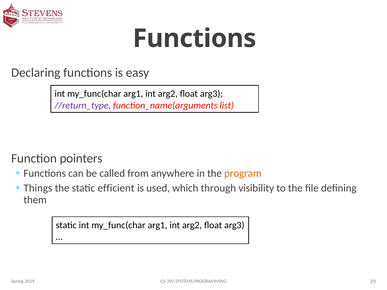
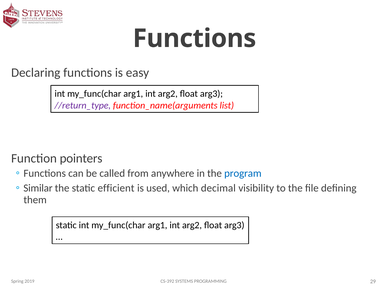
program colour: orange -> blue (243, 173)
Things: Things -> Similar (38, 188)
through: through -> decimal (218, 188)
